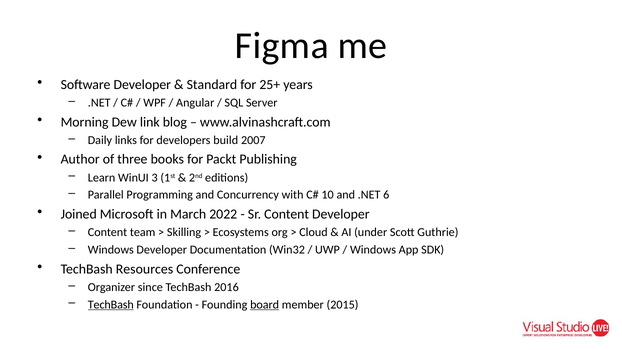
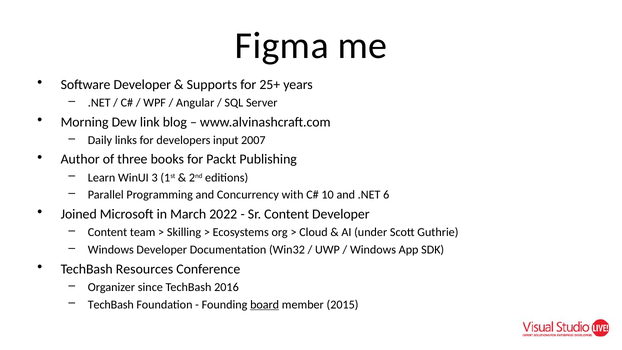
Standard: Standard -> Supports (212, 85)
build: build -> input (226, 140)
TechBash underline: present -> none (111, 304)
